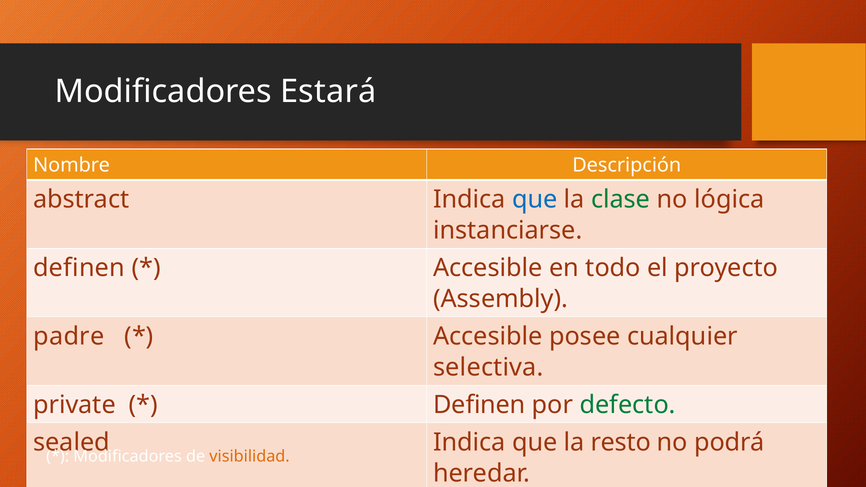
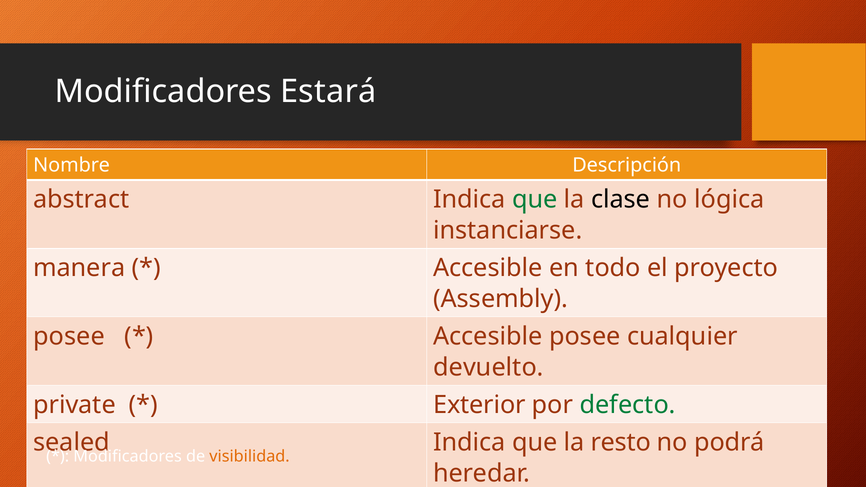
que colour: blue -> green (535, 200)
clase colour: green -> black (621, 200)
definen: definen -> manera (79, 268)
padre: padre -> posee (69, 337)
selectiva: selectiva -> devuelto (488, 367)
Definen: Definen -> Exterior (479, 405)
